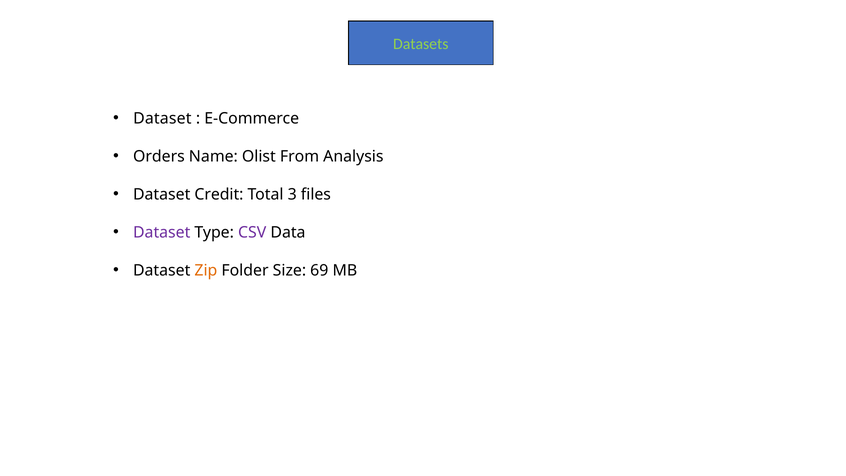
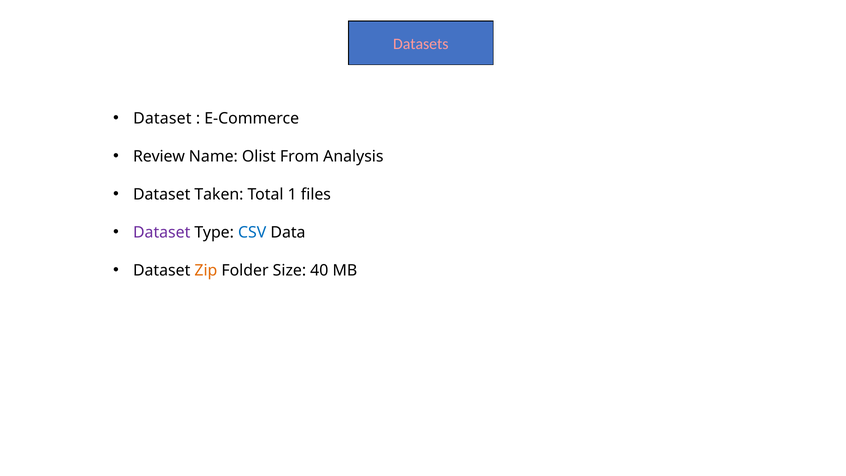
Datasets colour: light green -> pink (421, 44)
Orders: Orders -> Review (159, 156)
Credit: Credit -> Taken (219, 194)
3: 3 -> 1 (292, 194)
CSV colour: purple -> blue (252, 232)
69: 69 -> 40 (319, 271)
